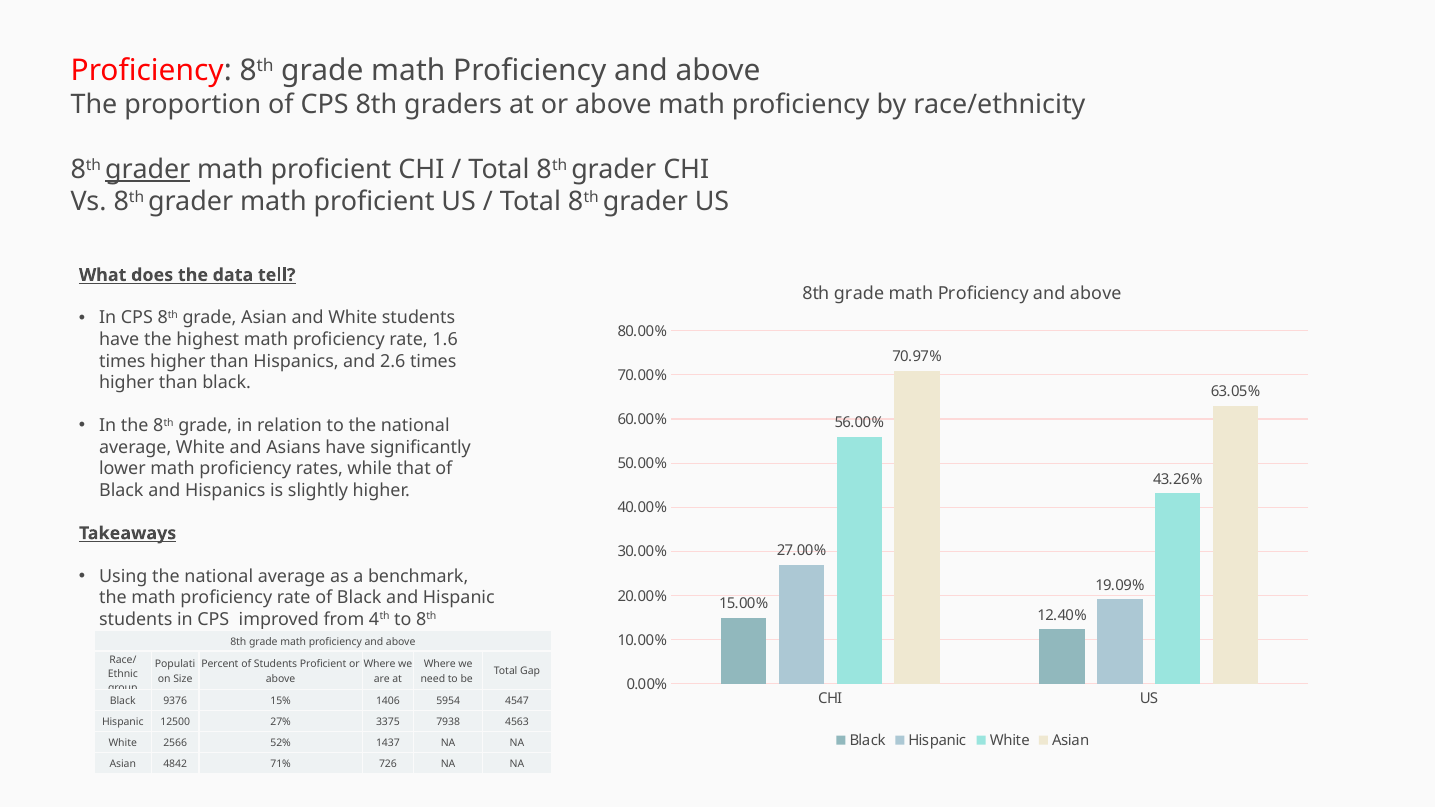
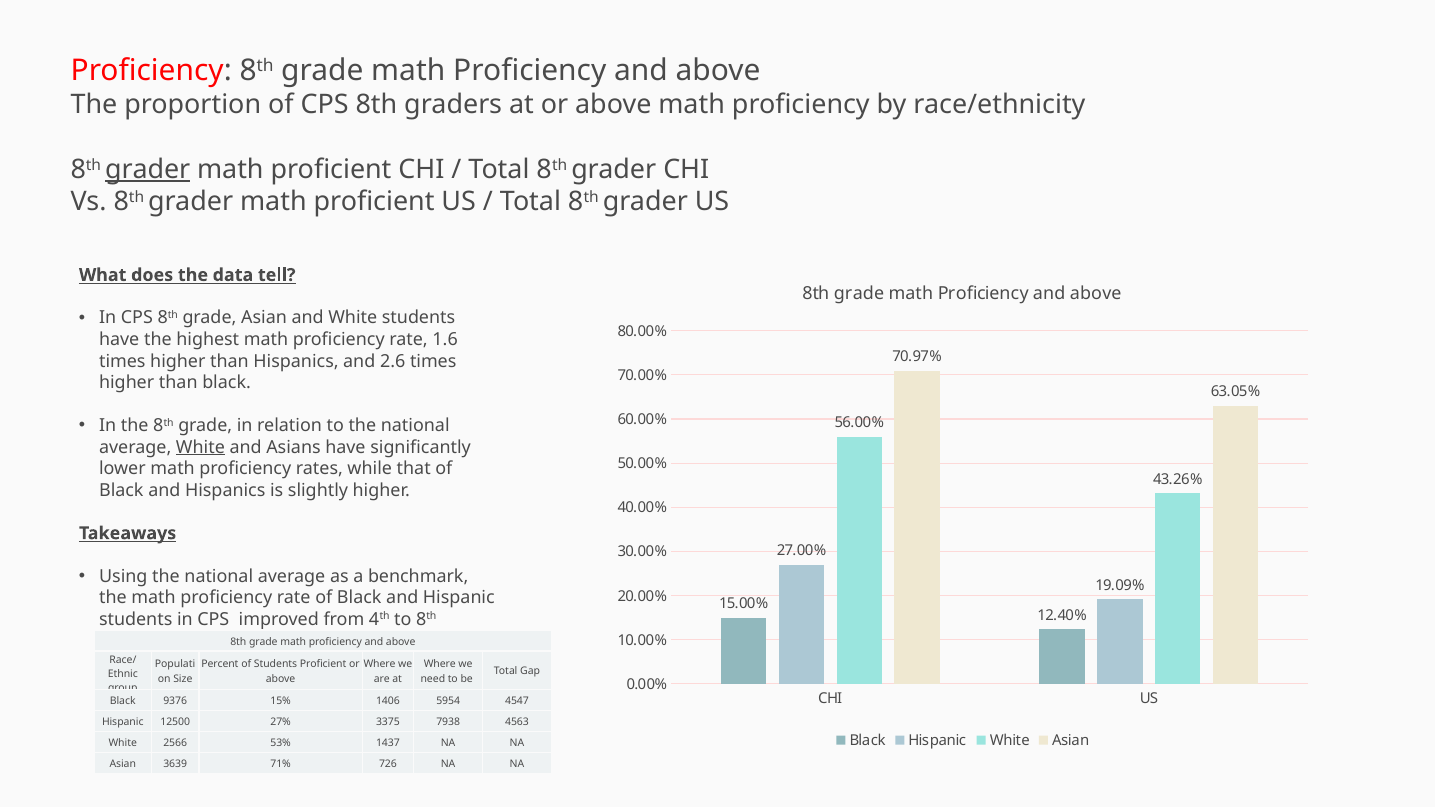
White underline: none -> present (200, 447)
52%: 52% -> 53% (281, 744)
4842: 4842 -> 3639 (175, 765)
